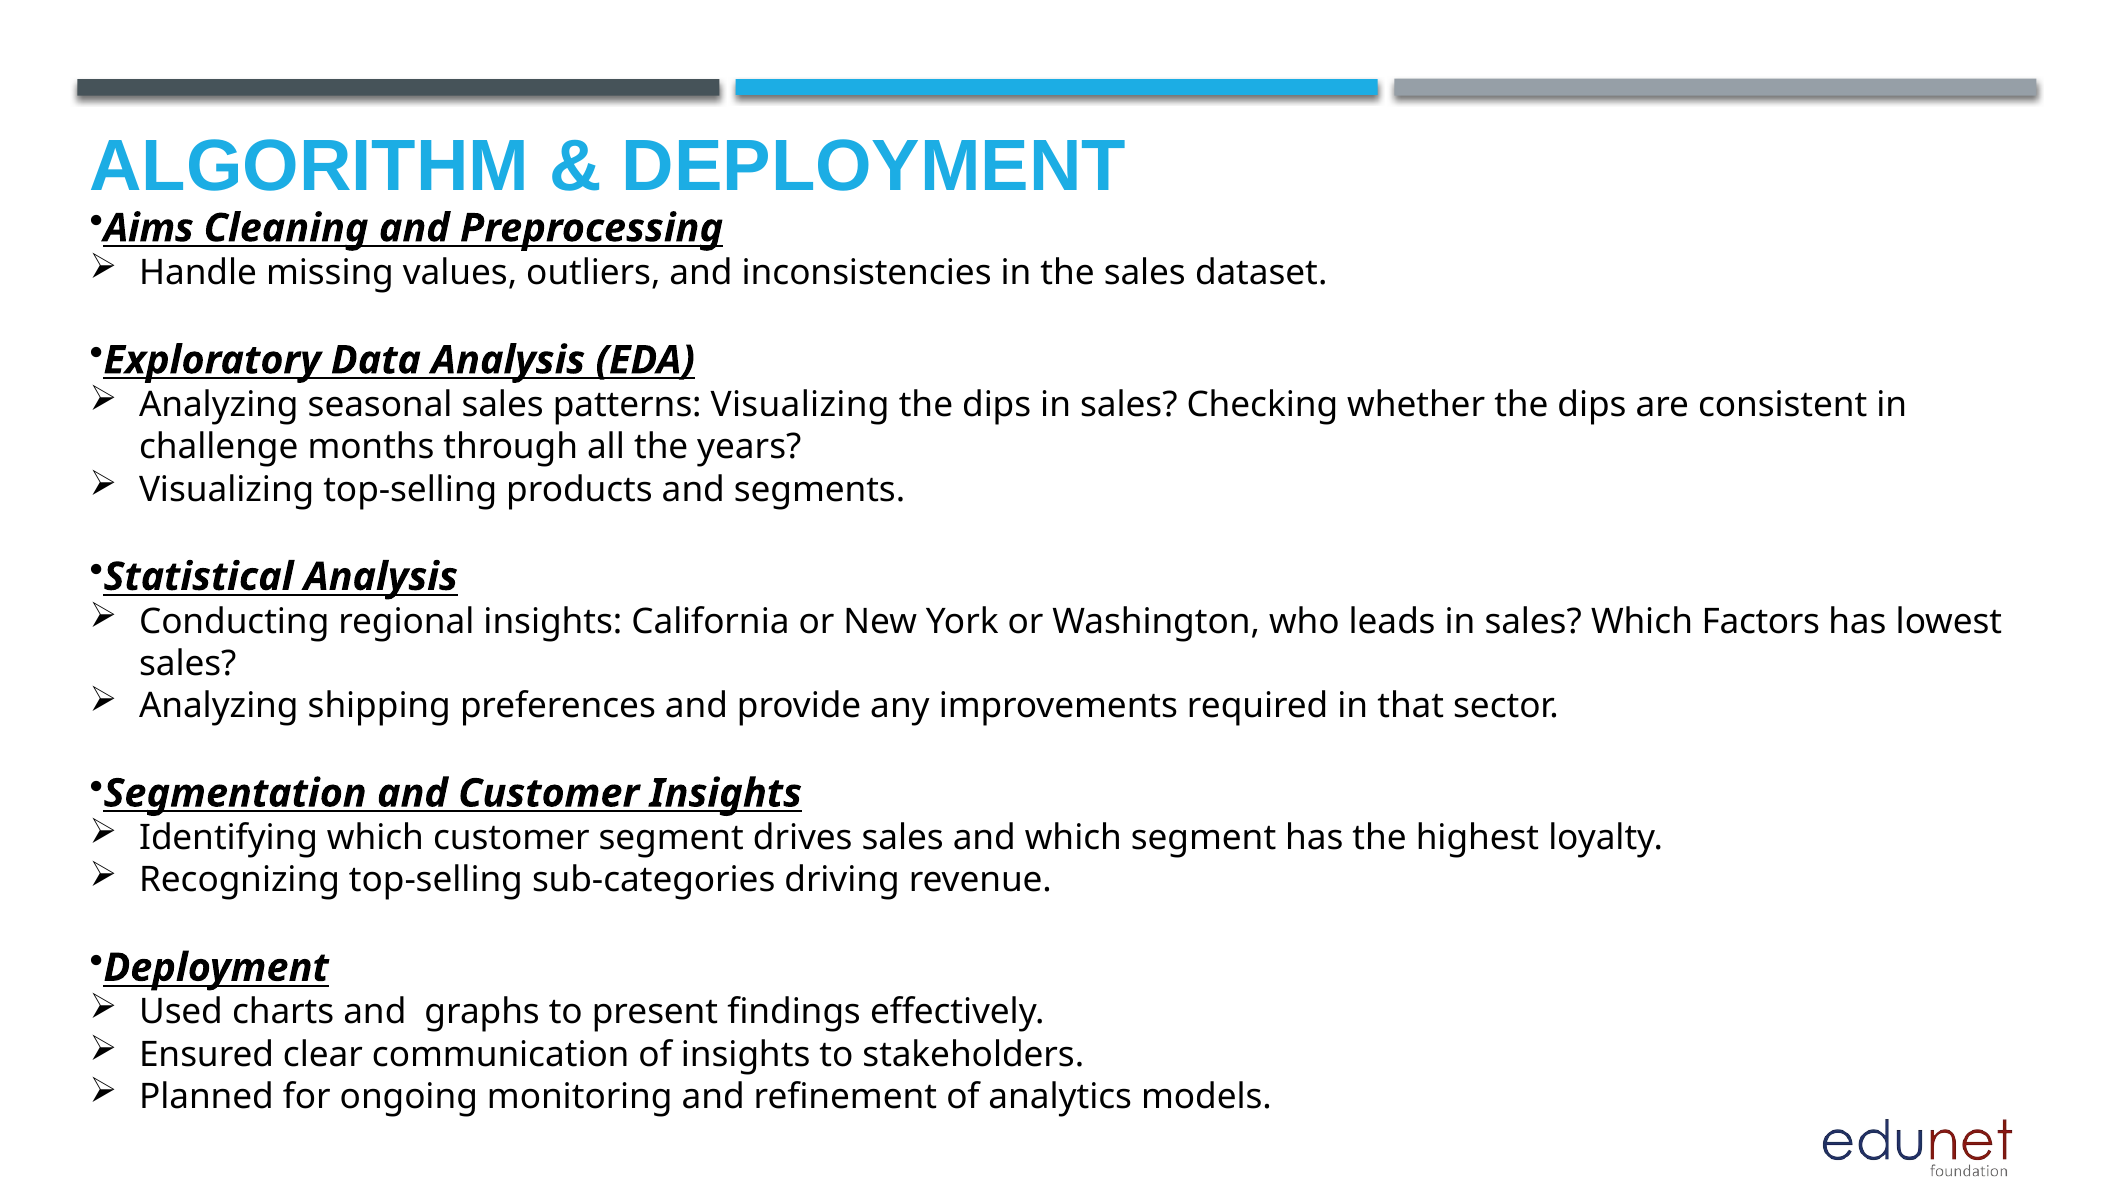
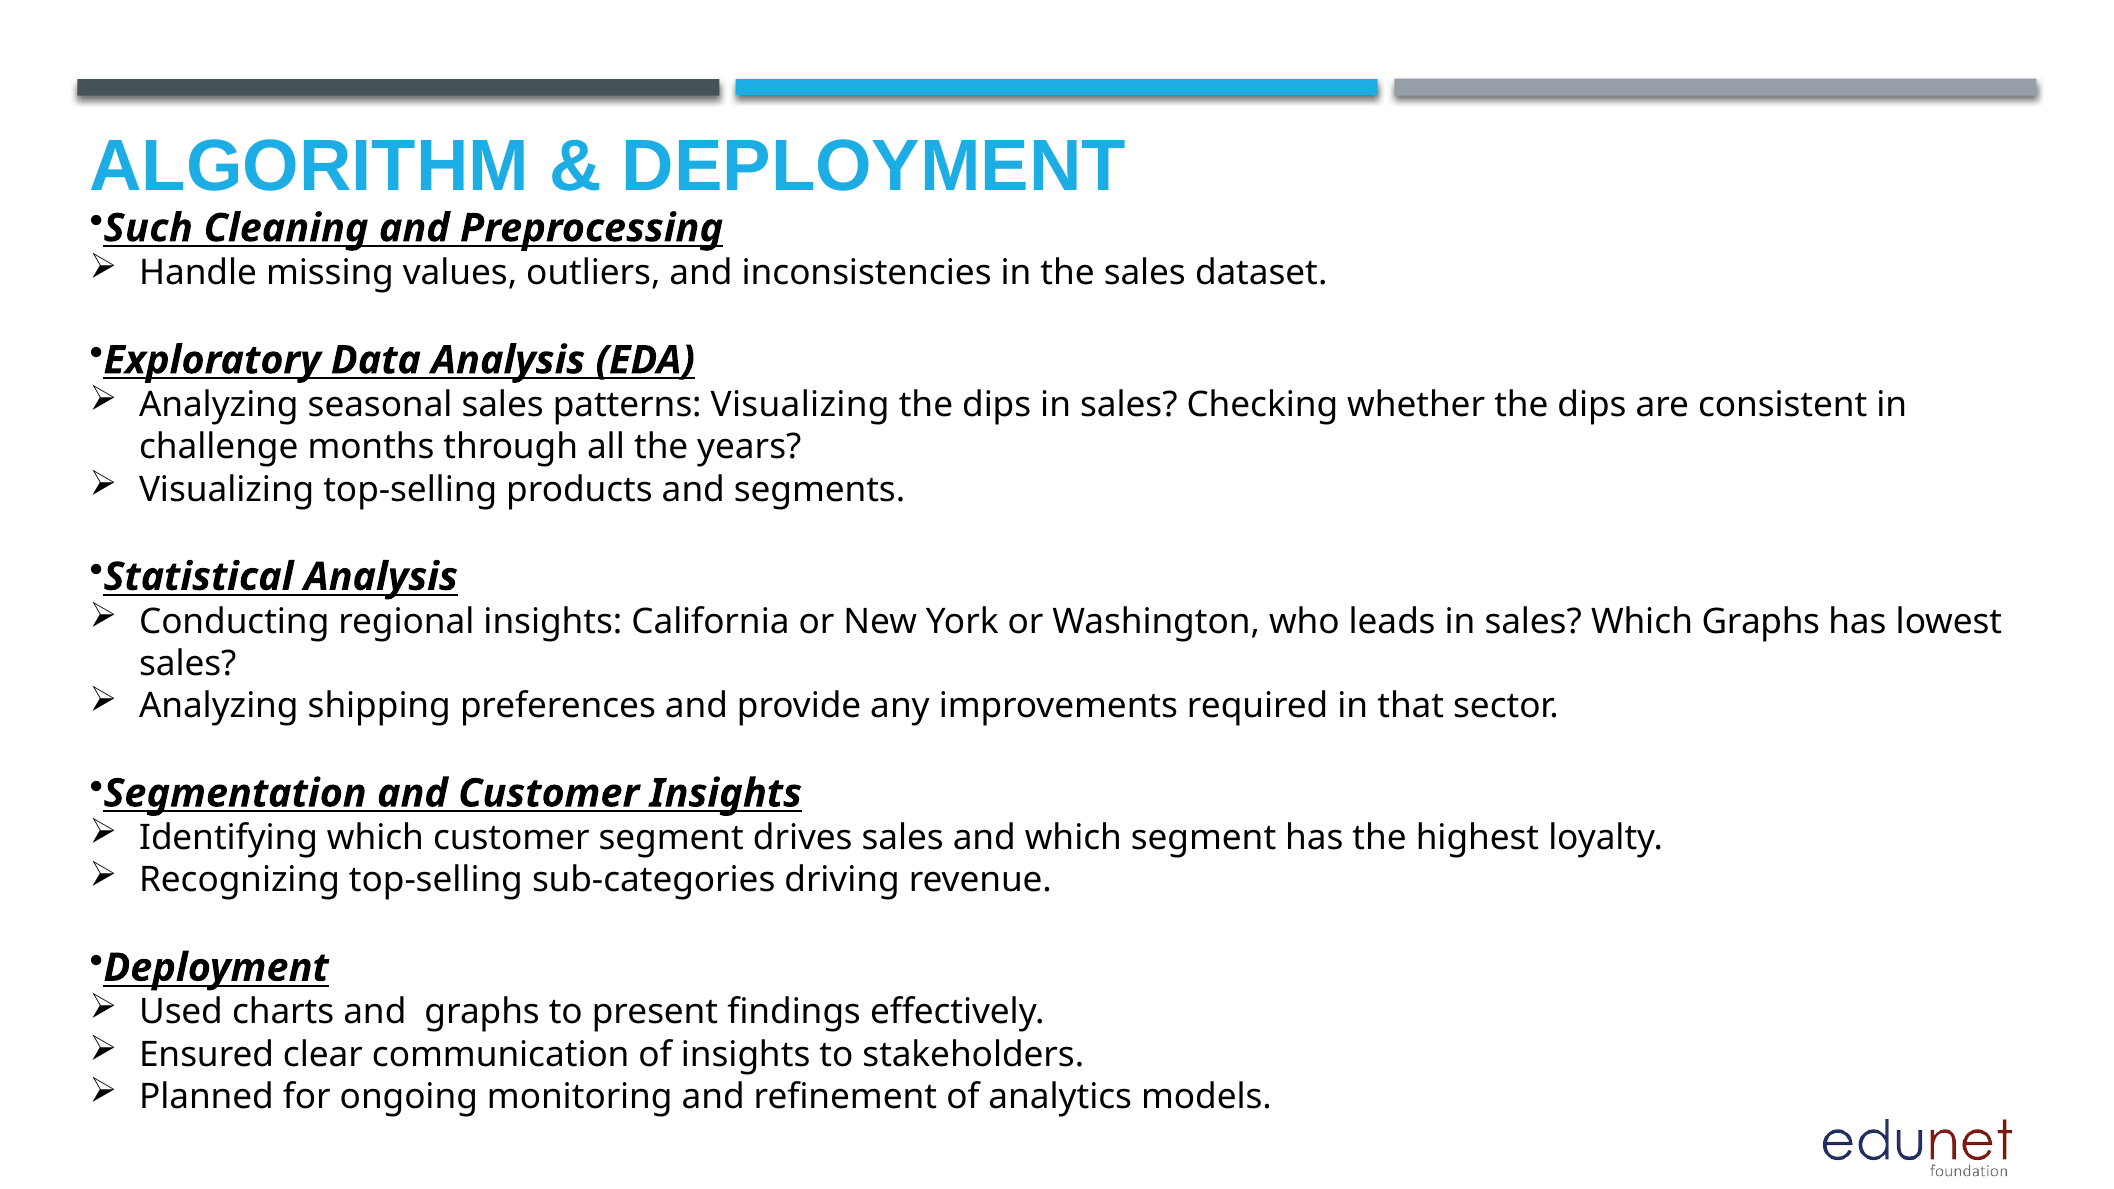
Aims: Aims -> Such (148, 228)
Which Factors: Factors -> Graphs (1761, 622)
